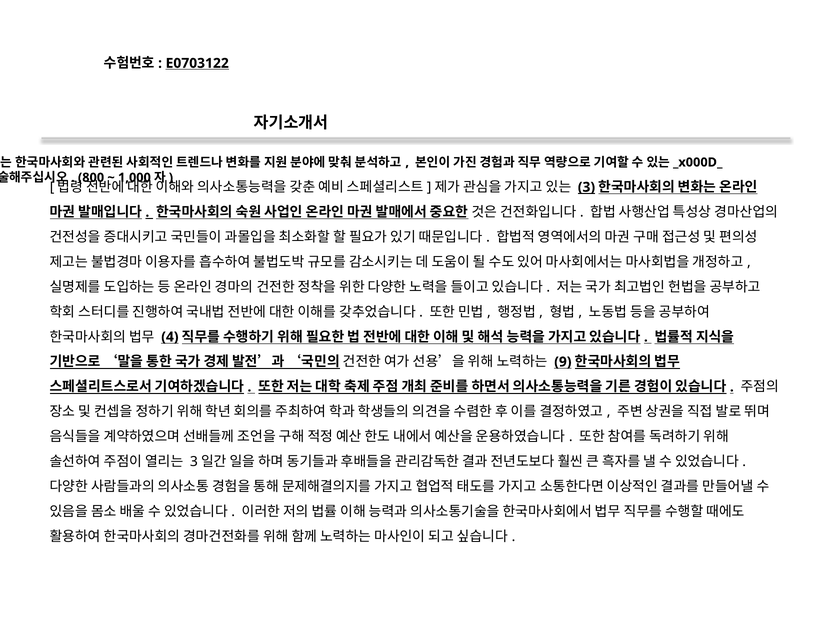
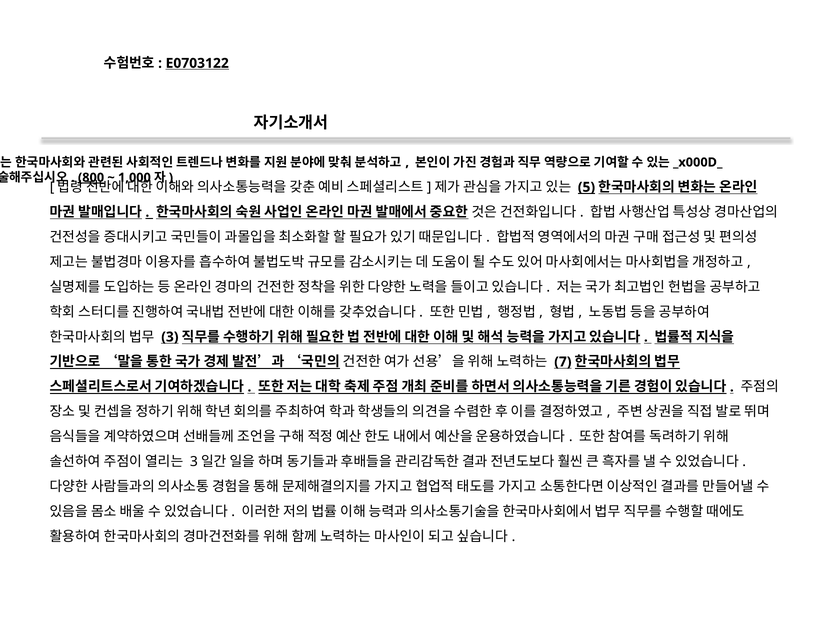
800 underline: none -> present (91, 178)
3: 3 -> 5 (586, 187)
4: 4 -> 3 (170, 337)
9: 9 -> 7 (563, 362)
